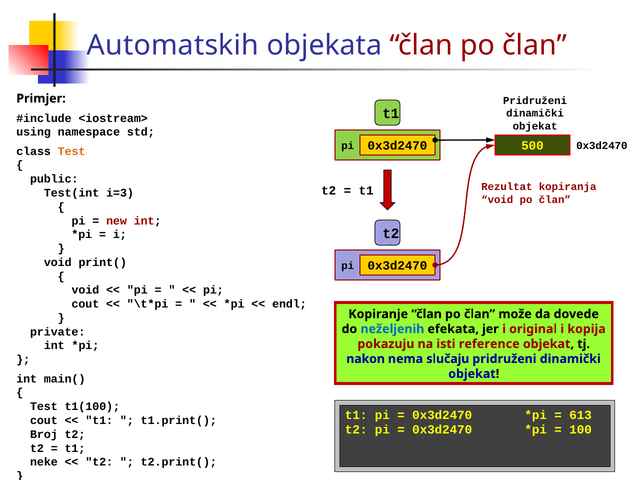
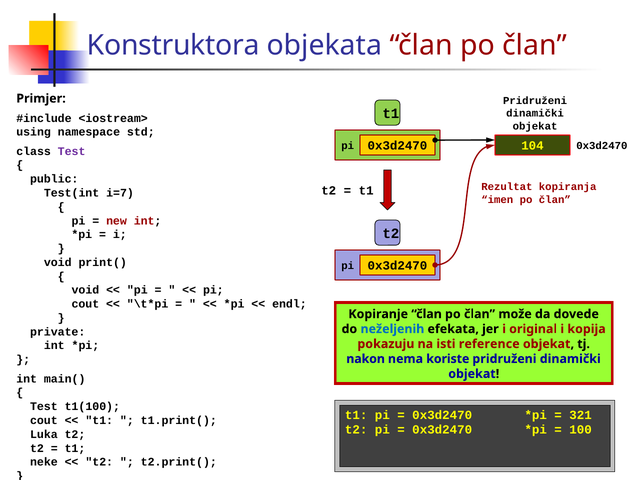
Automatskih: Automatskih -> Konstruktora (173, 45)
500: 500 -> 104 (532, 146)
Test colour: orange -> purple (72, 151)
i=3: i=3 -> i=7 (120, 193)
void: void -> imen (497, 200)
slučaju: slučaju -> koriste (448, 359)
613: 613 -> 321 (581, 415)
Broj: Broj -> Luka (44, 434)
